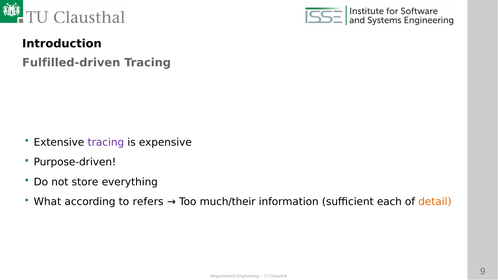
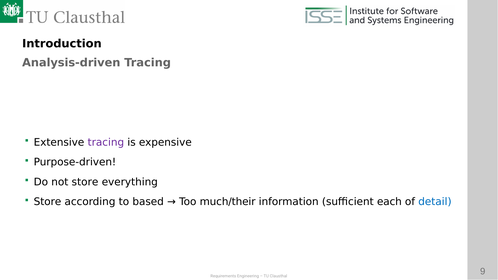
Fulfilled-driven: Fulfilled-driven -> Analysis-driven (71, 63)
What: What -> Store (47, 202)
refers: refers -> based (148, 202)
detail colour: orange -> blue (435, 202)
